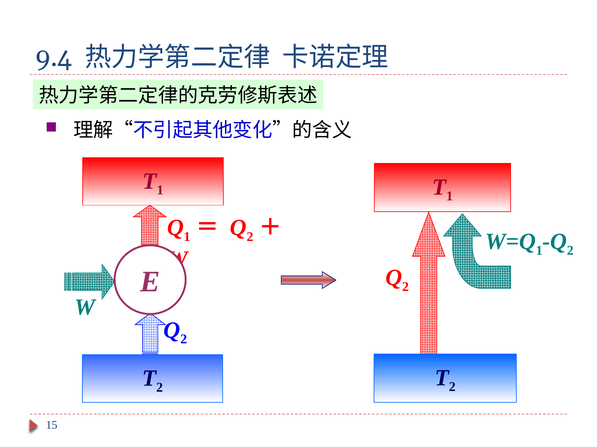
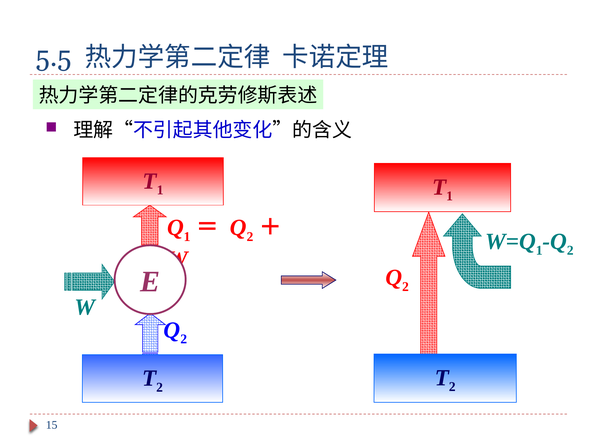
9.4: 9.4 -> 5.5 (54, 58)
